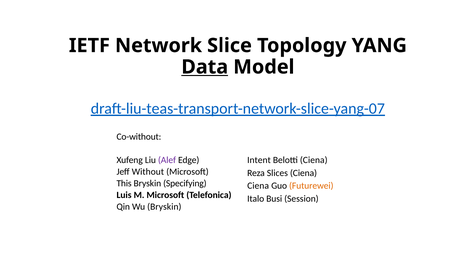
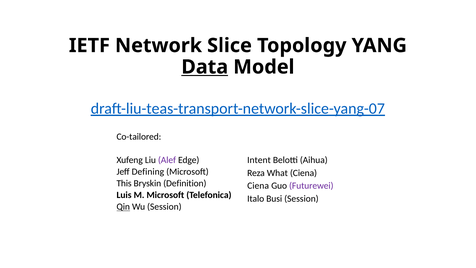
Co-without: Co-without -> Co-tailored (139, 137)
Belotti Ciena: Ciena -> Aihua (314, 160)
Without: Without -> Defining (148, 172)
Slices: Slices -> What (277, 173)
Specifying: Specifying -> Definition (185, 183)
Futurewei colour: orange -> purple (311, 186)
Qin underline: none -> present (123, 207)
Wu Bryskin: Bryskin -> Session (164, 207)
